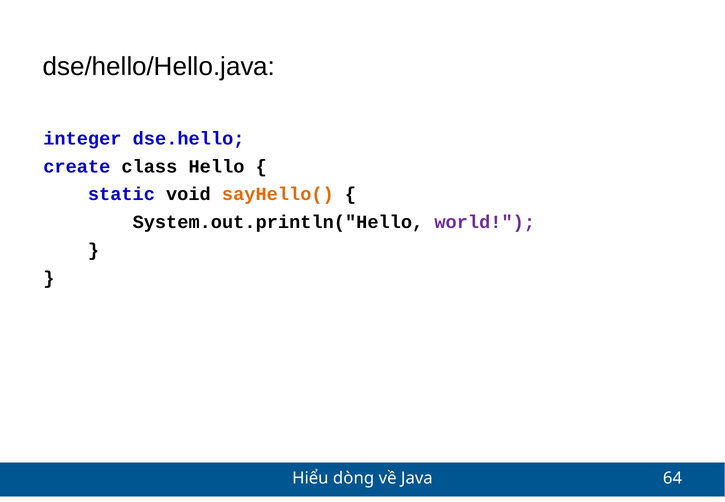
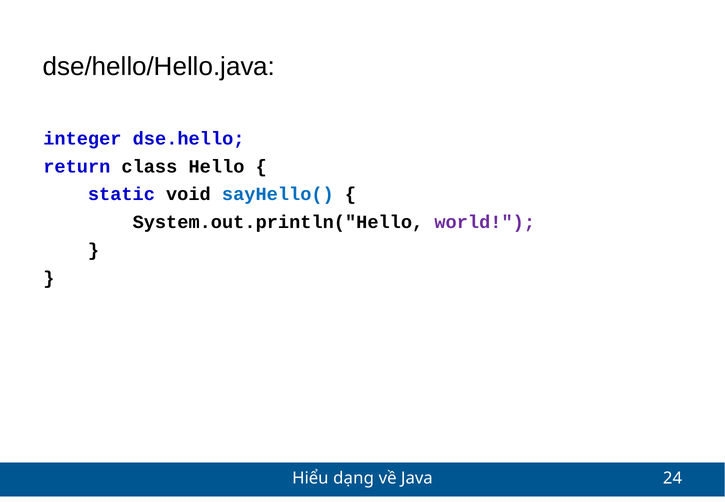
create: create -> return (77, 166)
sayHello( colour: orange -> blue (278, 194)
dòng: dòng -> dạng (354, 478)
64: 64 -> 24 (673, 478)
